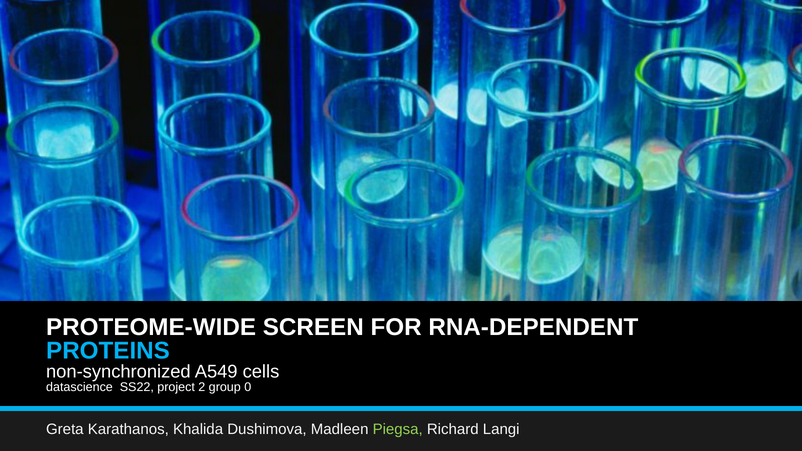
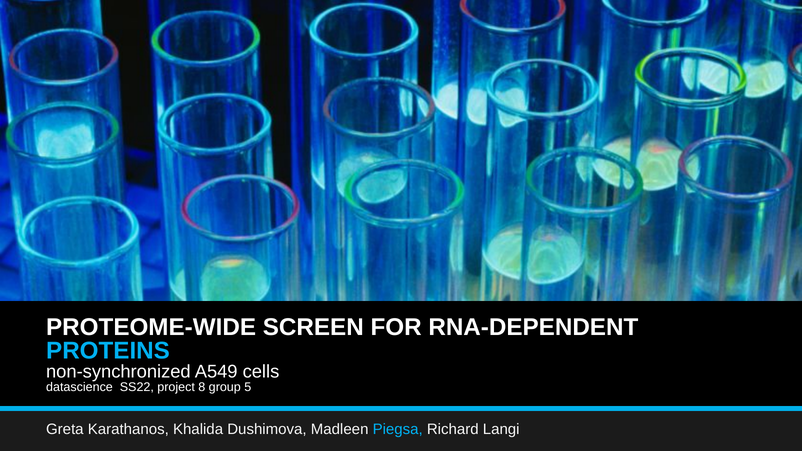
2: 2 -> 8 (202, 387)
0: 0 -> 5 (248, 387)
Piegsa colour: light green -> light blue (398, 430)
